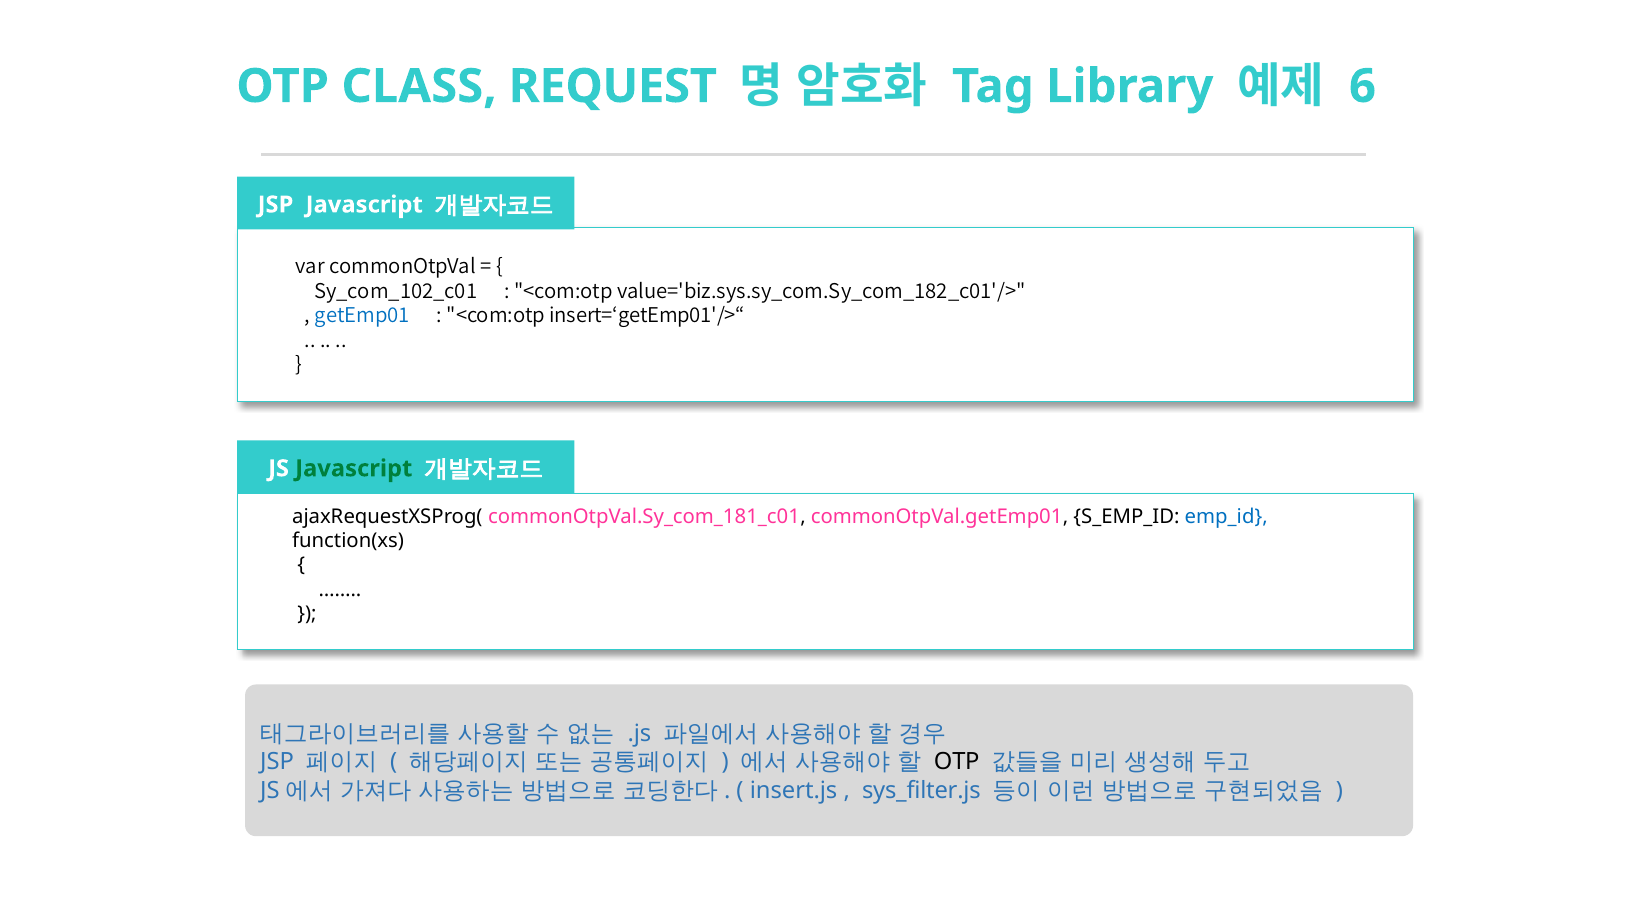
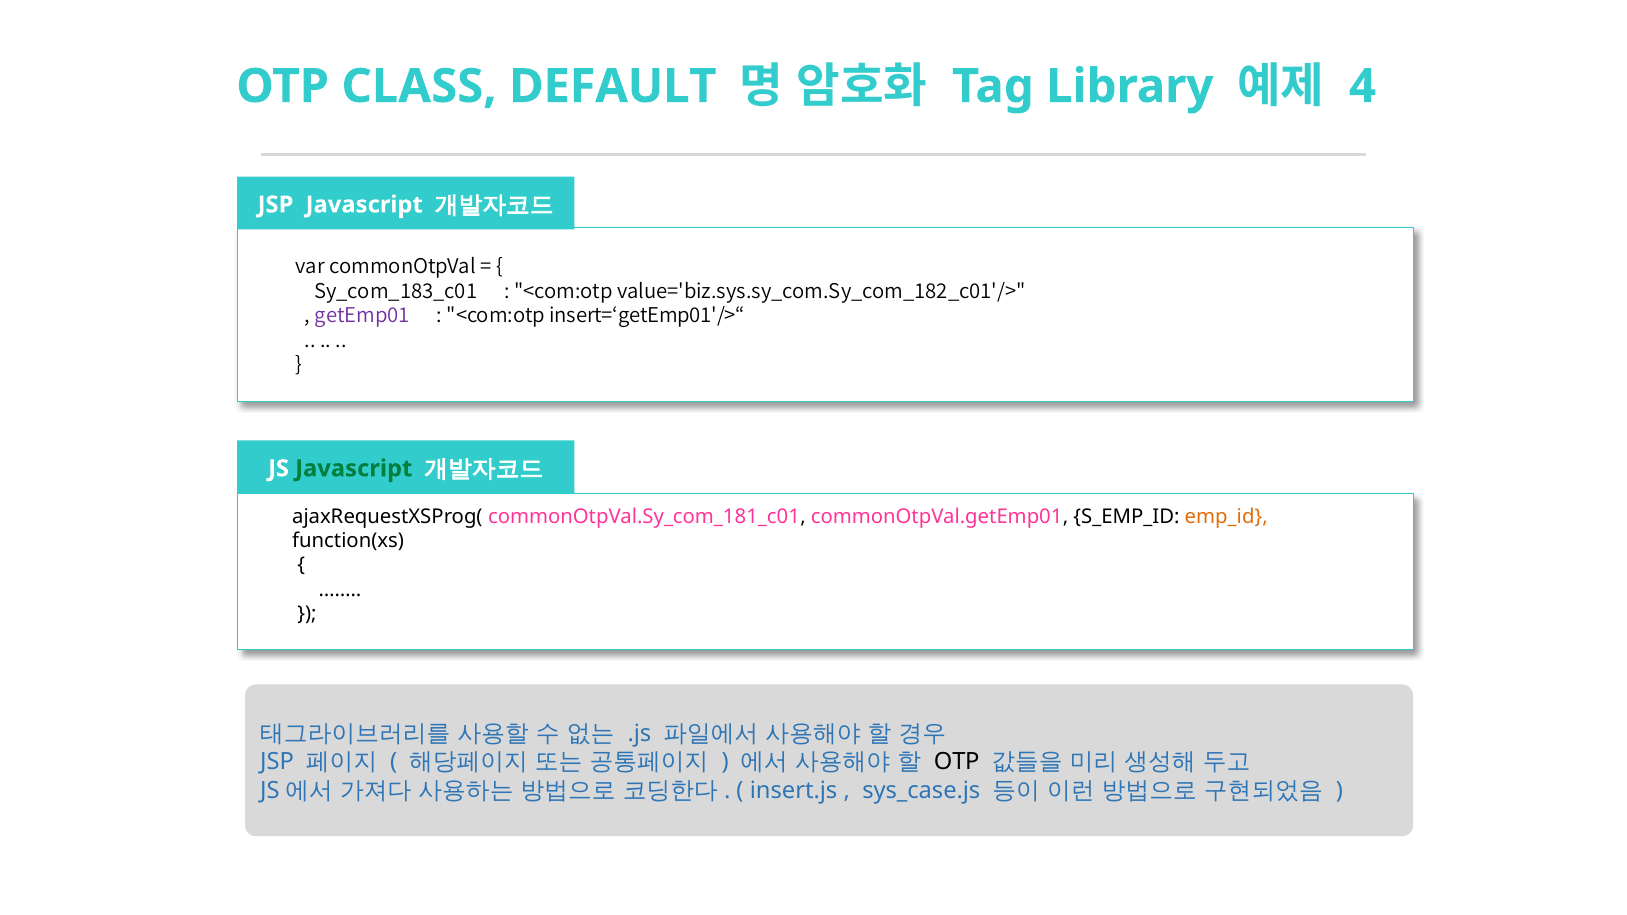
REQUEST: REQUEST -> DEFAULT (613, 86)
6: 6 -> 4 (1363, 86)
Sy_com_102_c01: Sy_com_102_c01 -> Sy_com_183_c01 (396, 292)
getEmp01 colour: blue -> purple (362, 316)
emp_id colour: blue -> orange (1226, 516)
sys_filter.js: sys_filter.js -> sys_case.js (921, 791)
